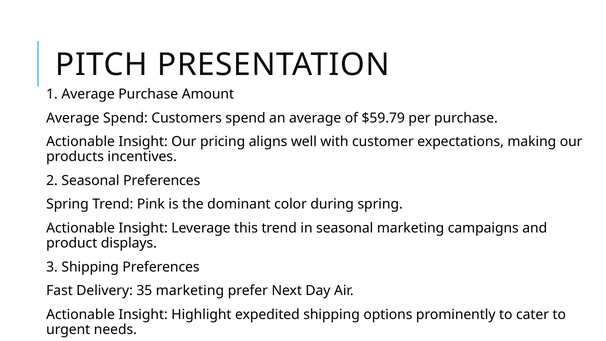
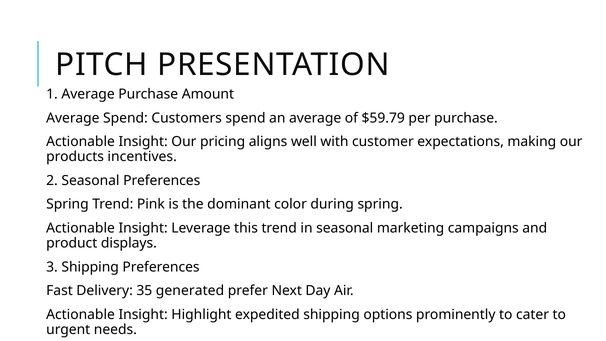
35 marketing: marketing -> generated (190, 291)
